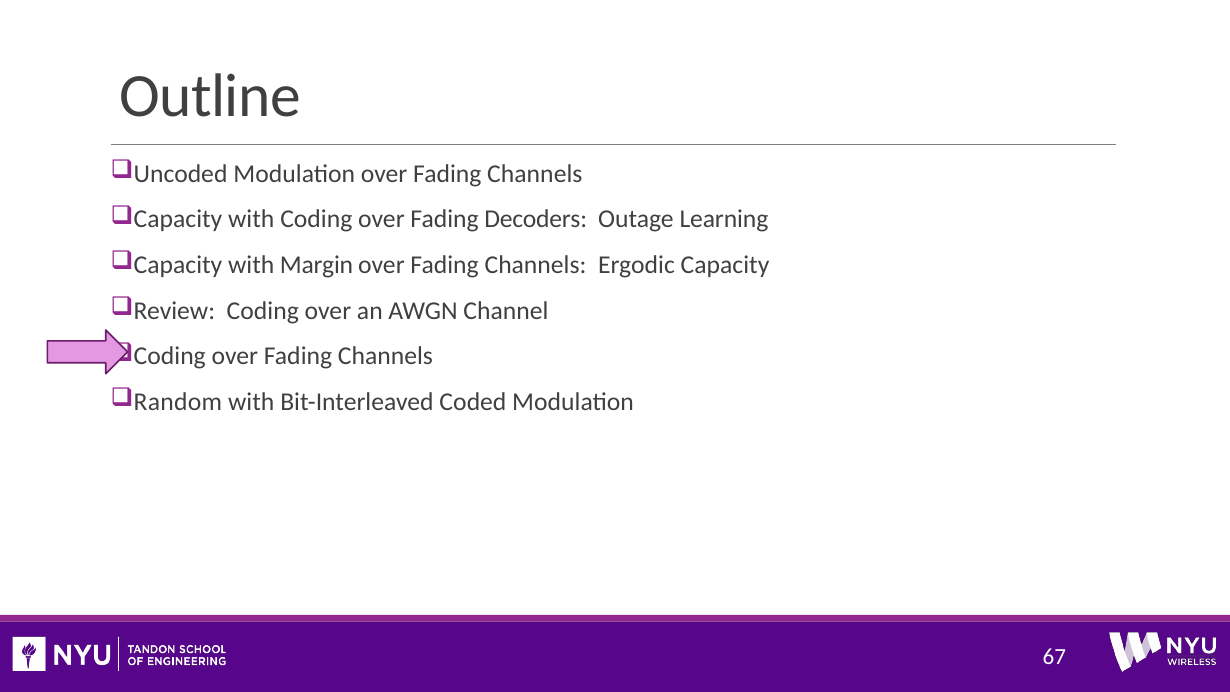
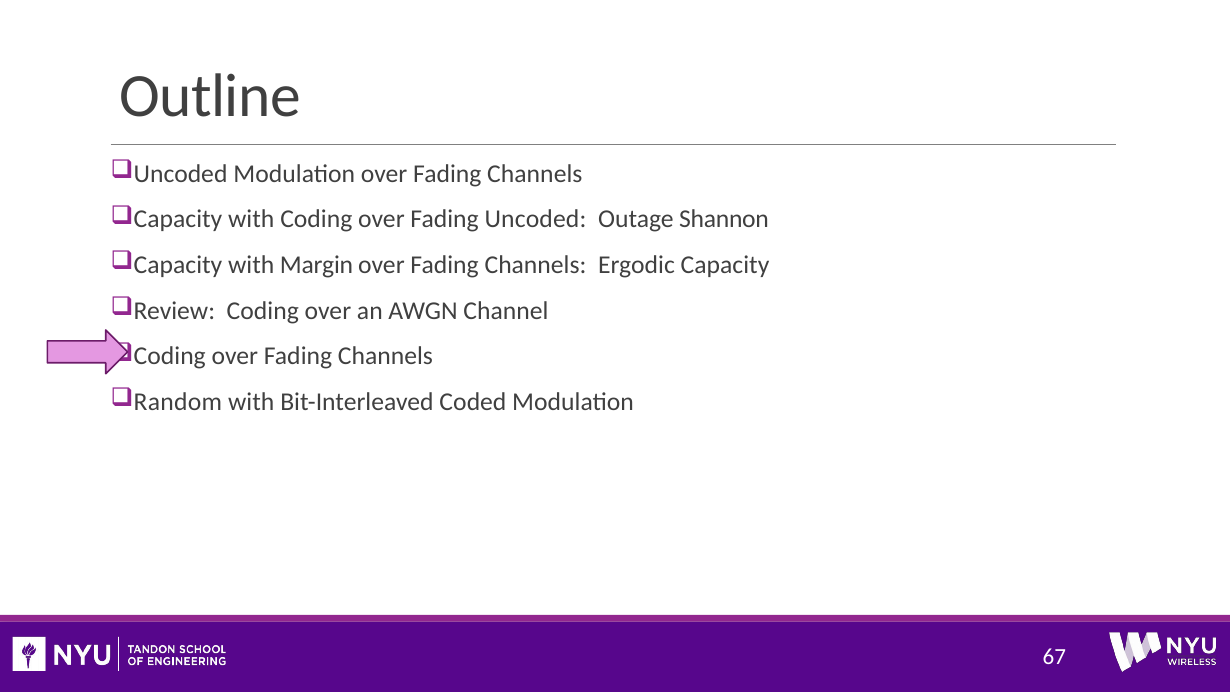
Fading Decoders: Decoders -> Uncoded (536, 219)
Learning: Learning -> Shannon (724, 219)
